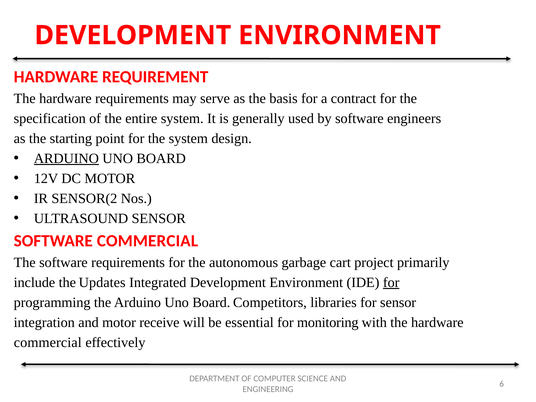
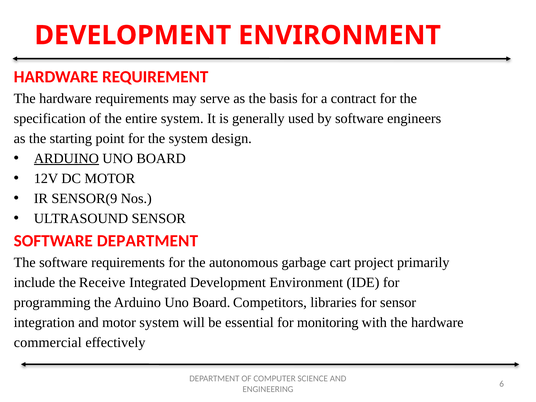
SENSOR(2: SENSOR(2 -> SENSOR(9 (84, 198)
SOFTWARE COMMERCIAL: COMMERCIAL -> DEPARTMENT (147, 241)
Updates: Updates -> Receive (102, 282)
for underline: present -> none (391, 282)
motor receive: receive -> system (159, 322)
